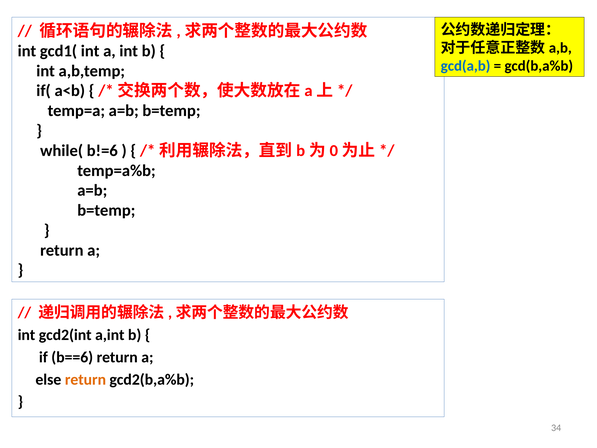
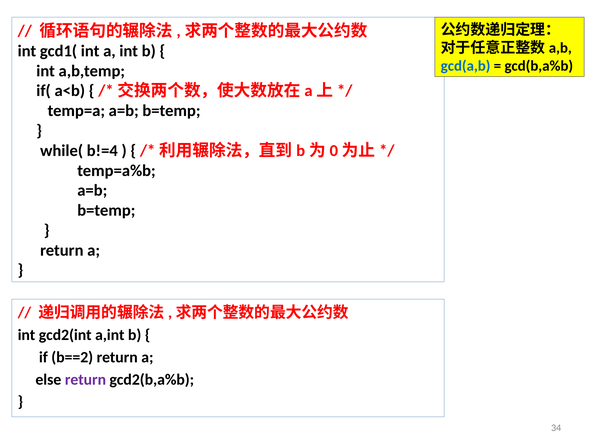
b!=6: b!=6 -> b!=4 (102, 151)
b==6: b==6 -> b==2 (72, 357)
return colour: orange -> purple (85, 379)
